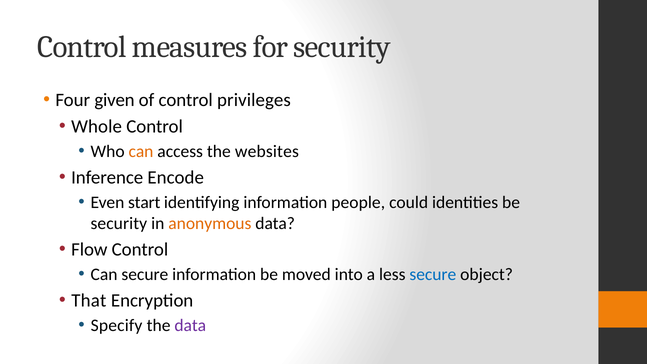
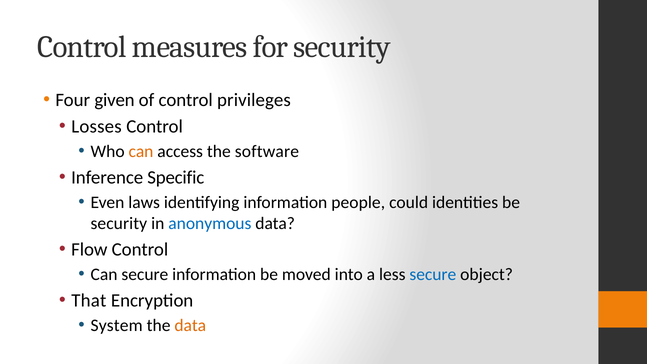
Whole: Whole -> Losses (97, 126)
websites: websites -> software (267, 152)
Encode: Encode -> Specific (176, 177)
start: start -> laws (144, 203)
anonymous colour: orange -> blue (210, 224)
Specify: Specify -> System (117, 326)
data colour: purple -> orange (190, 326)
